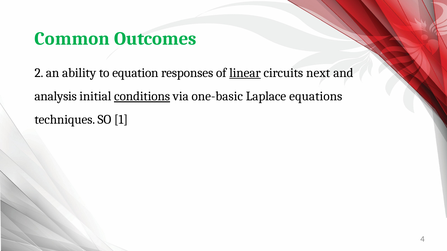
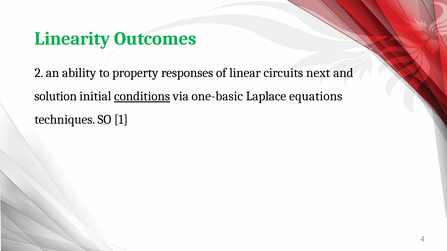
Common: Common -> Linearity (72, 39)
equation: equation -> property (135, 73)
linear underline: present -> none (245, 73)
analysis: analysis -> solution (56, 96)
